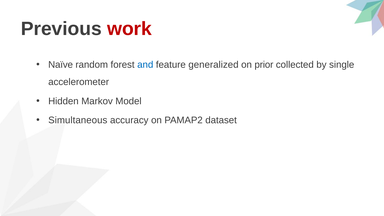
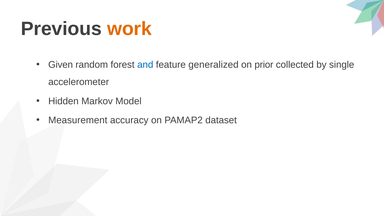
work colour: red -> orange (130, 29)
Naïve: Naïve -> Given (61, 65)
Simultaneous: Simultaneous -> Measurement (78, 120)
